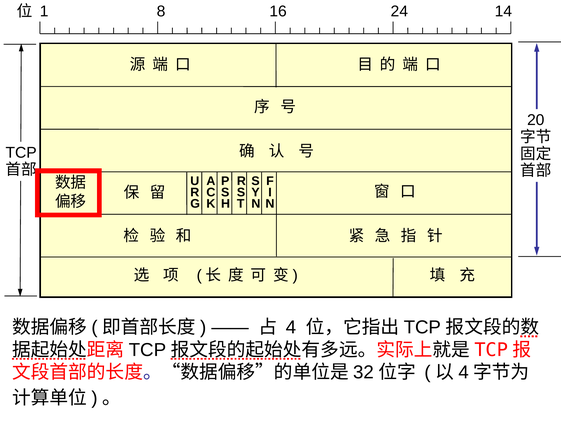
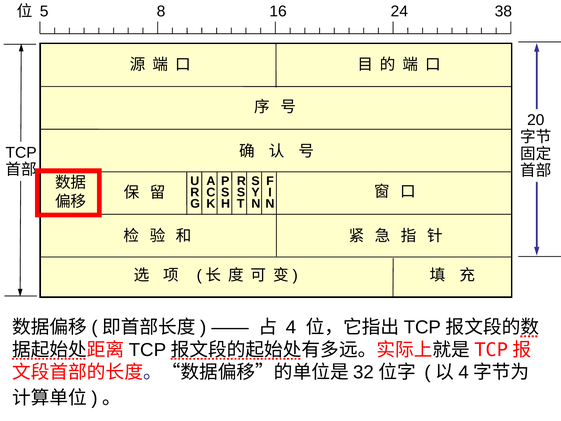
1: 1 -> 5 (44, 12)
14: 14 -> 38 (503, 12)
